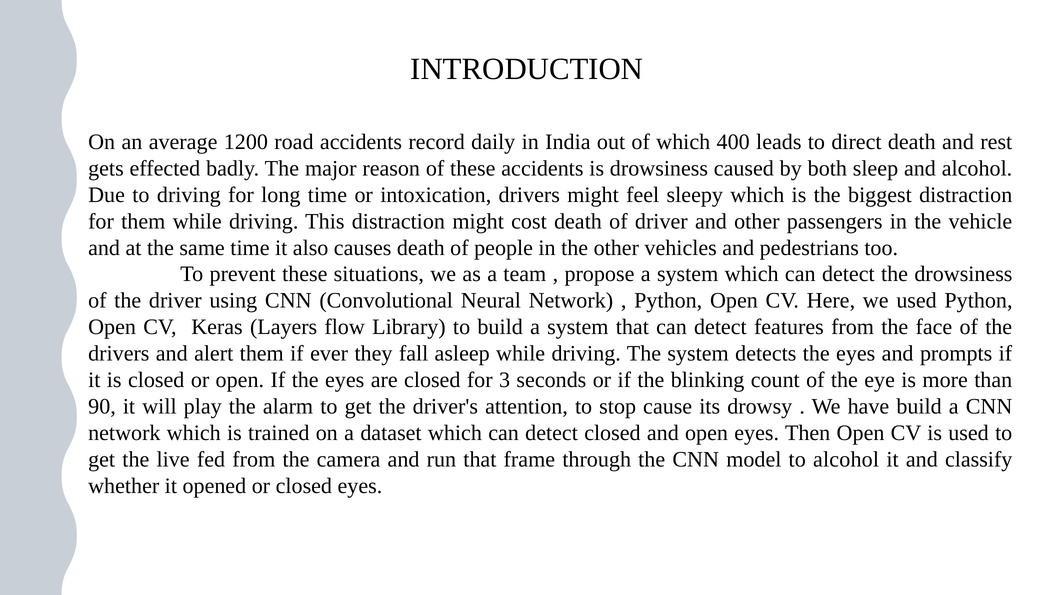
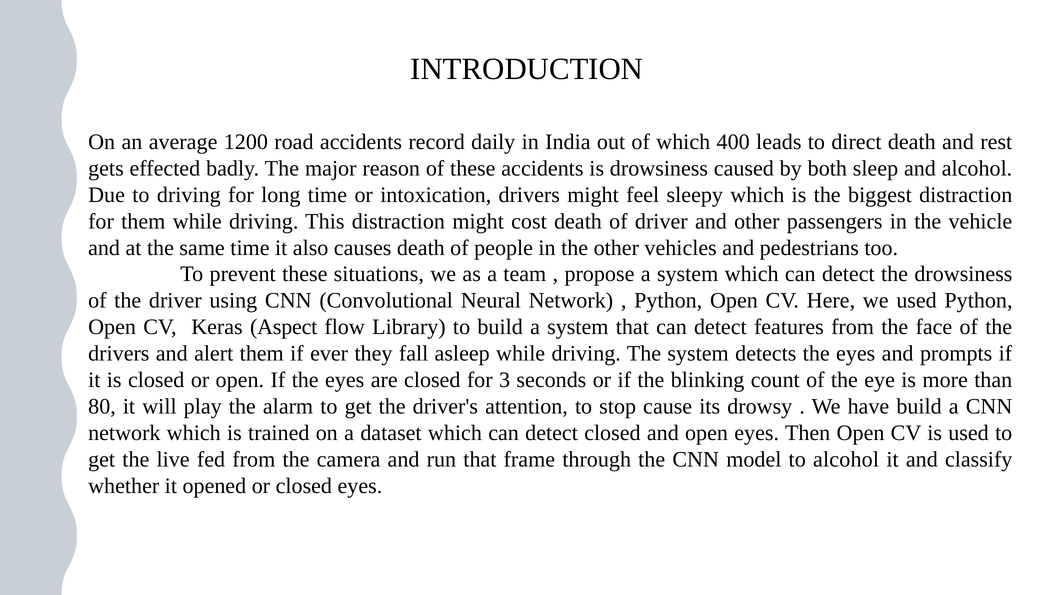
Layers: Layers -> Aspect (284, 327)
90: 90 -> 80 (102, 407)
